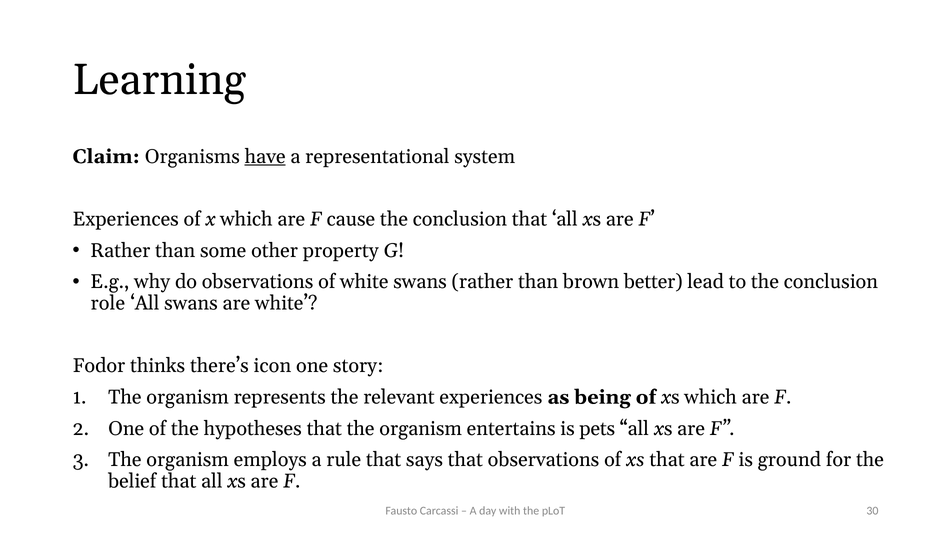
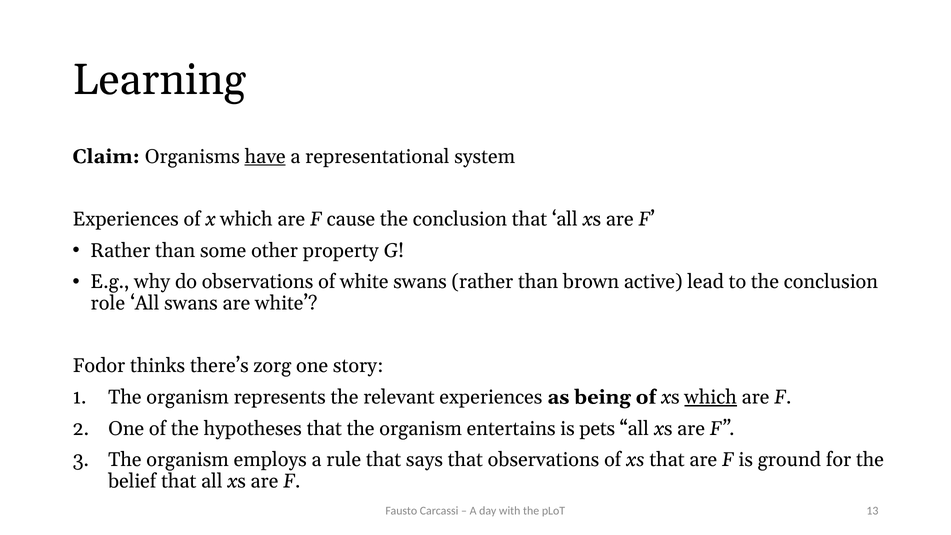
better: better -> active (653, 282)
icon: icon -> zorg (272, 366)
which underline: none -> present (711, 397)
30: 30 -> 13 (872, 511)
